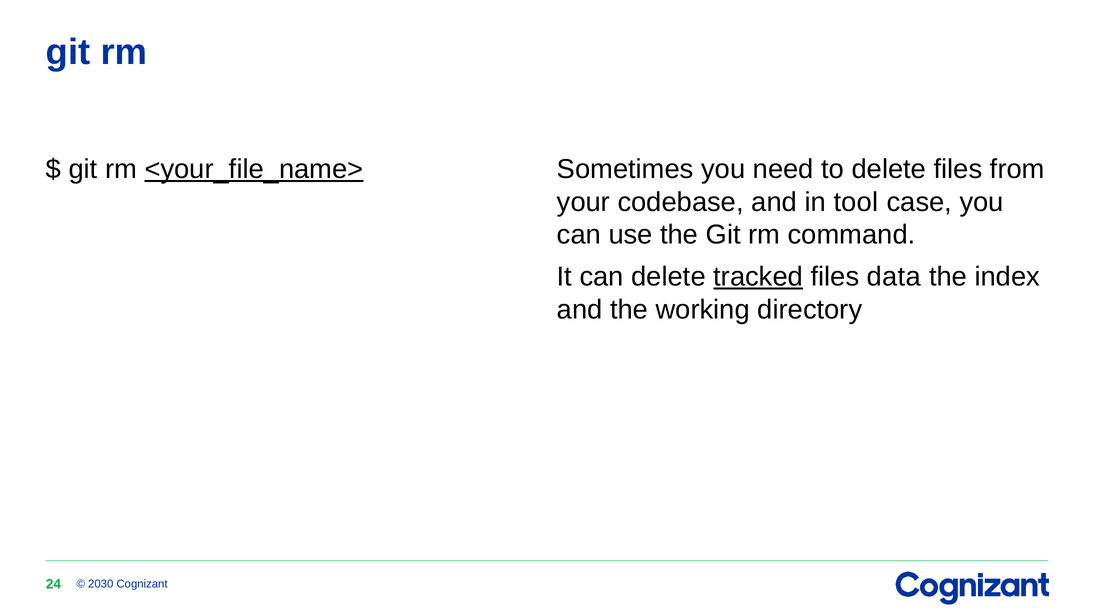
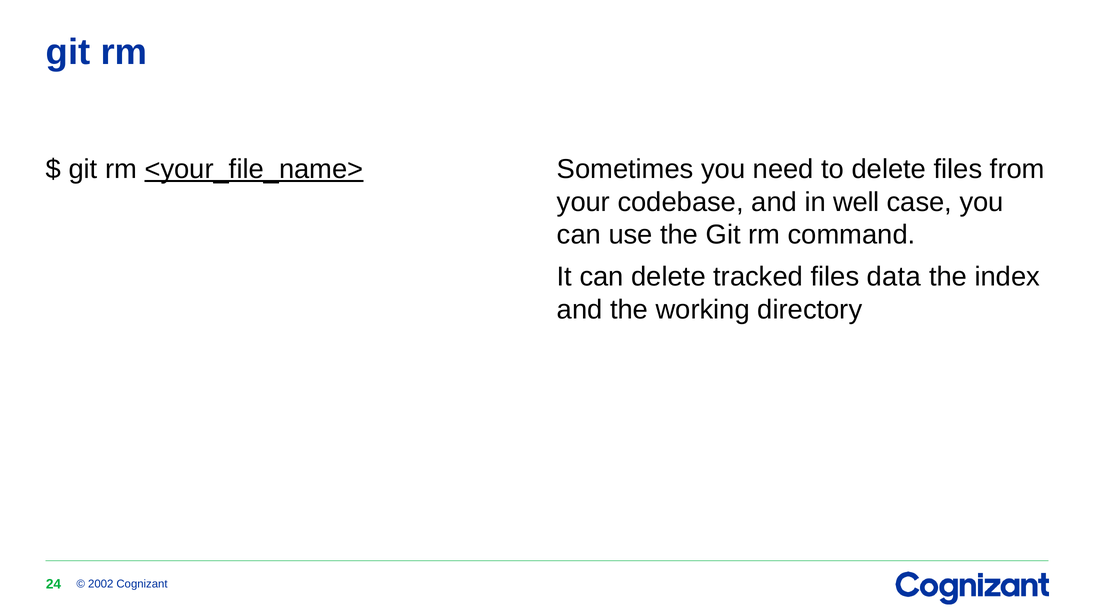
tool: tool -> well (856, 202)
tracked underline: present -> none (758, 277)
2030: 2030 -> 2002 (101, 584)
